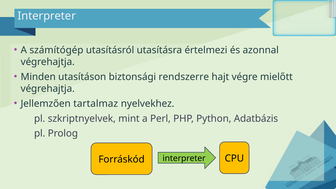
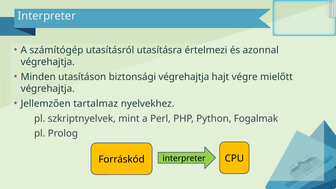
biztonsági rendszerre: rendszerre -> végrehajtja (184, 77)
Adatbázis: Adatbázis -> Fogalmak (256, 119)
